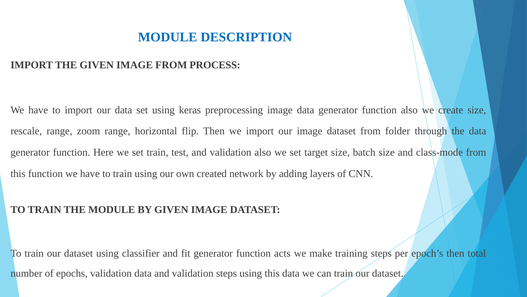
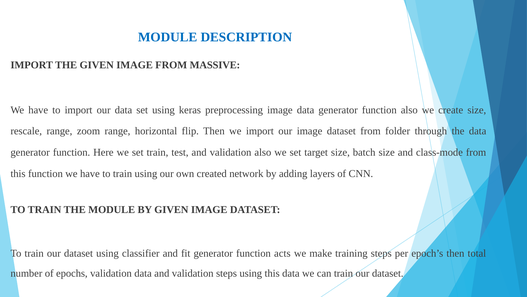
PROCESS: PROCESS -> MASSIVE (215, 65)
